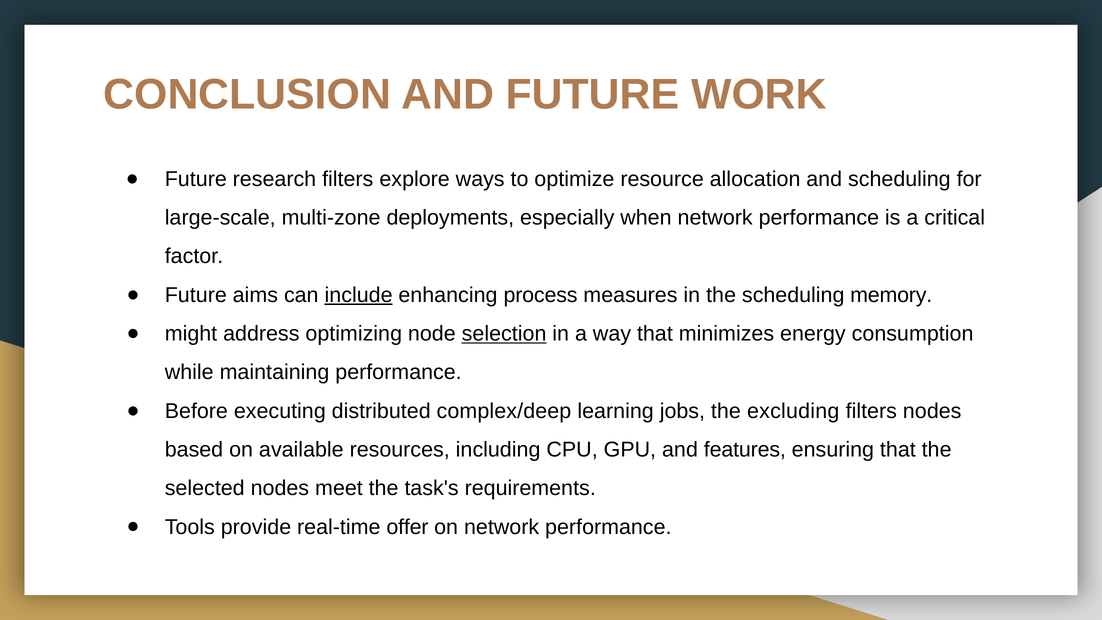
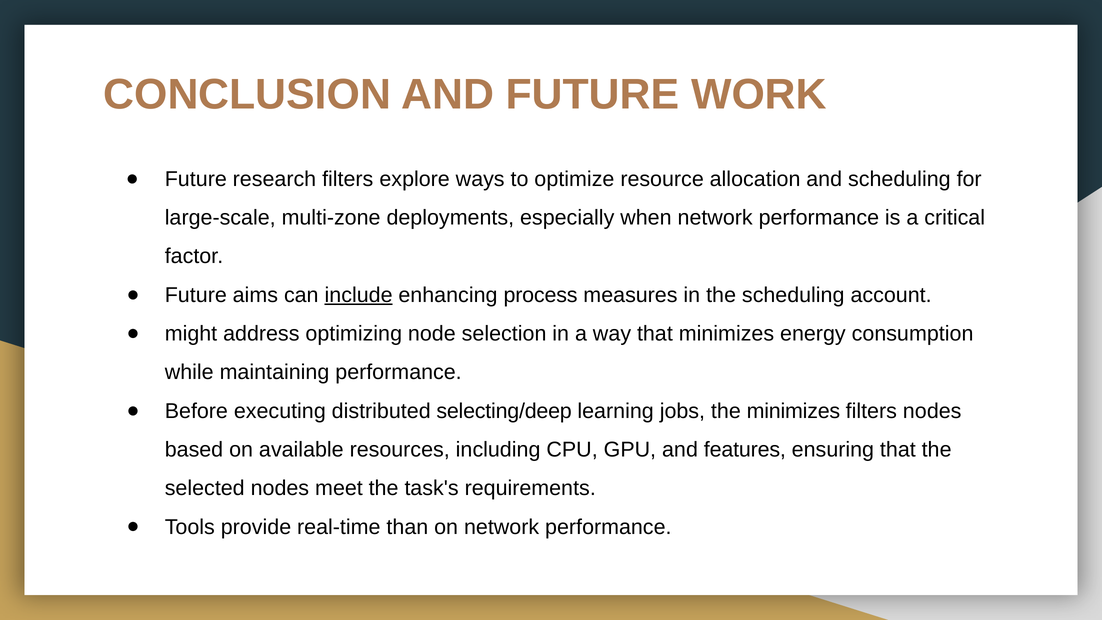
memory: memory -> account (891, 295)
selection underline: present -> none (504, 334)
complex/deep: complex/deep -> selecting/deep (504, 411)
the excluding: excluding -> minimizes (793, 411)
offer: offer -> than (407, 527)
